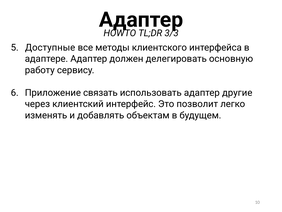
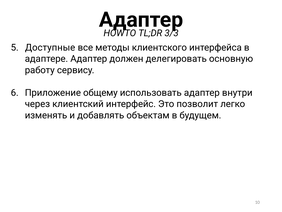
связать: связать -> общему (100, 93)
другие: другие -> внутри (237, 93)
